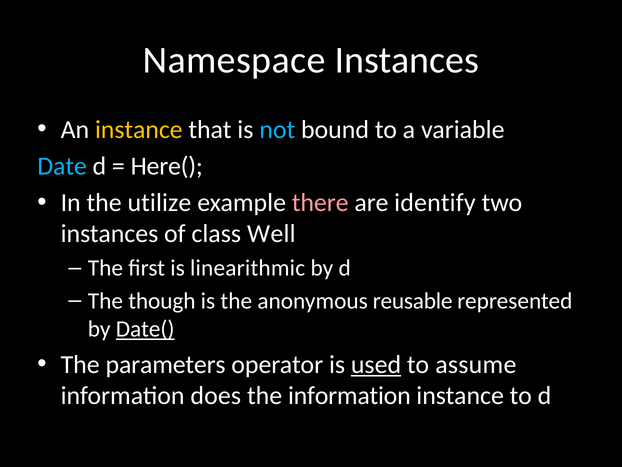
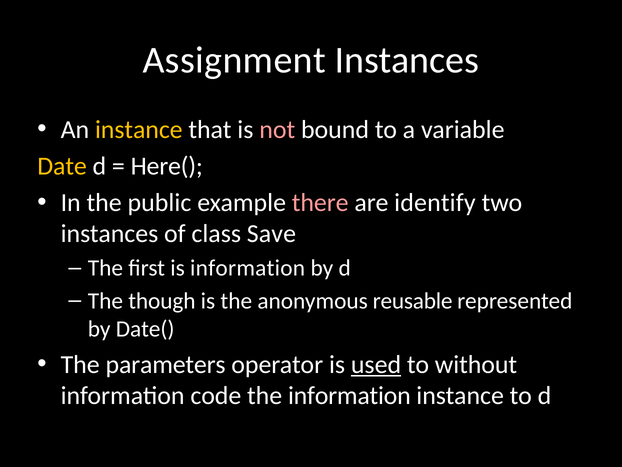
Namespace: Namespace -> Assignment (234, 60)
not colour: light blue -> pink (277, 129)
Date colour: light blue -> yellow (62, 166)
utilize: utilize -> public (159, 203)
Well: Well -> Save (271, 234)
is linearithmic: linearithmic -> information (248, 268)
Date( underline: present -> none (145, 329)
assume: assume -> without (476, 364)
does: does -> code (216, 395)
